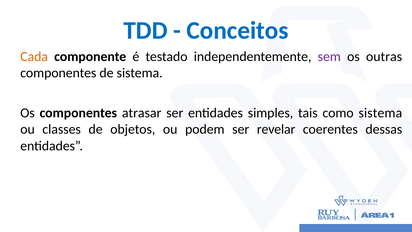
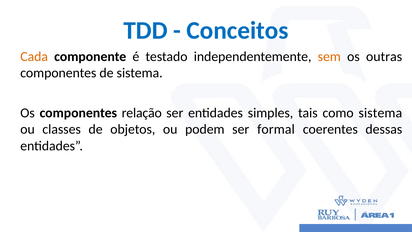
sem colour: purple -> orange (329, 56)
atrasar: atrasar -> relação (142, 113)
revelar: revelar -> formal (276, 129)
